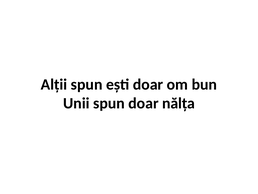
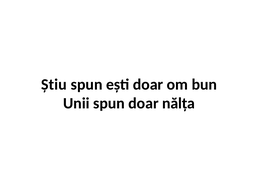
Alții: Alții -> Știu (54, 84)
